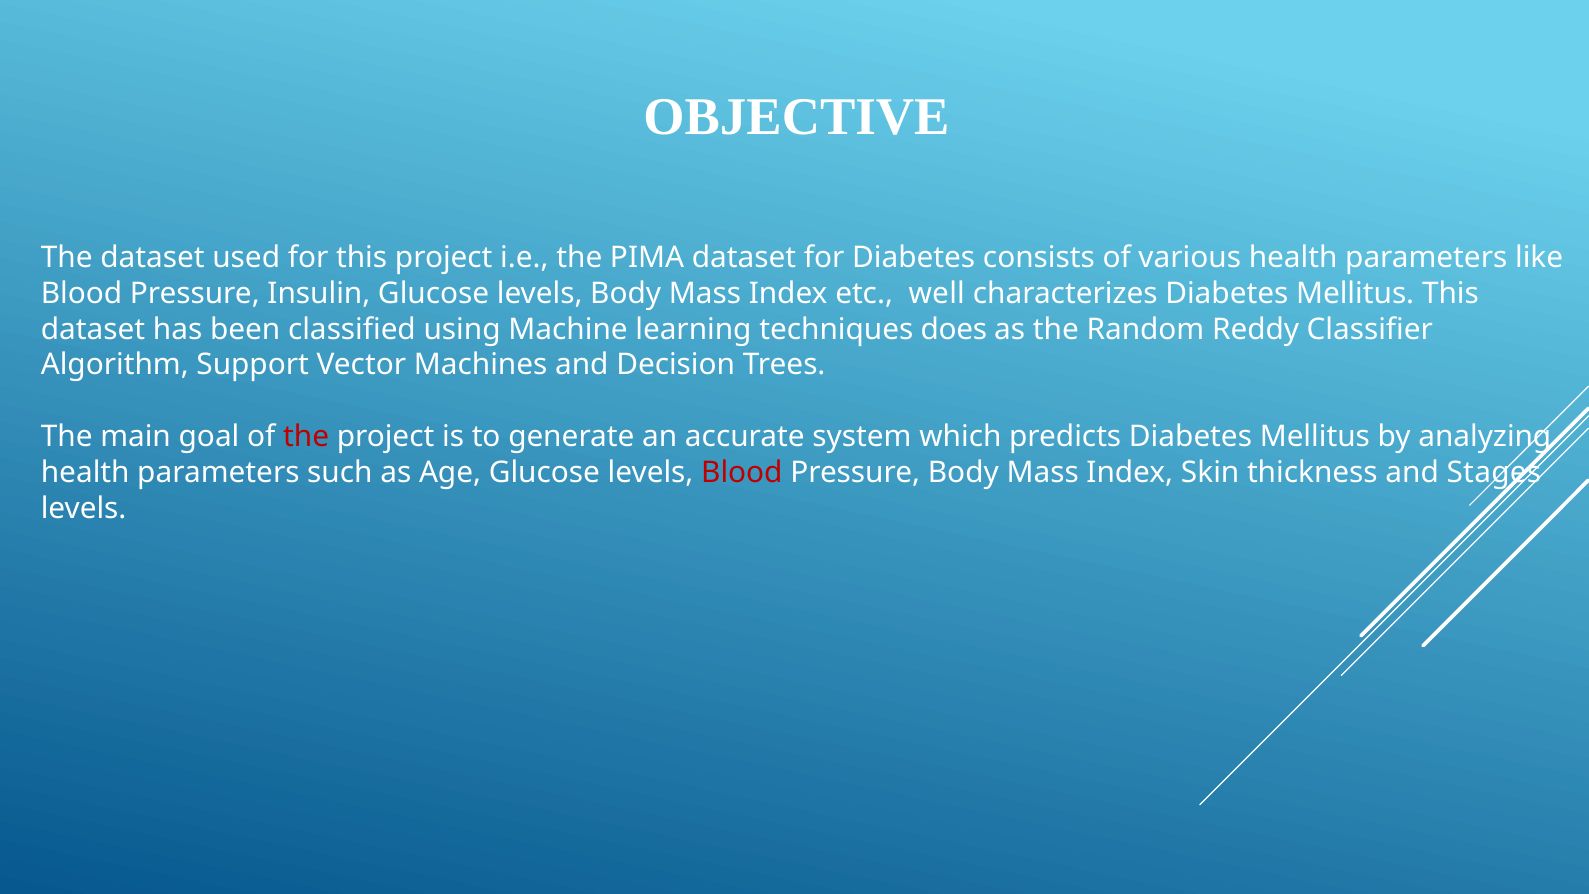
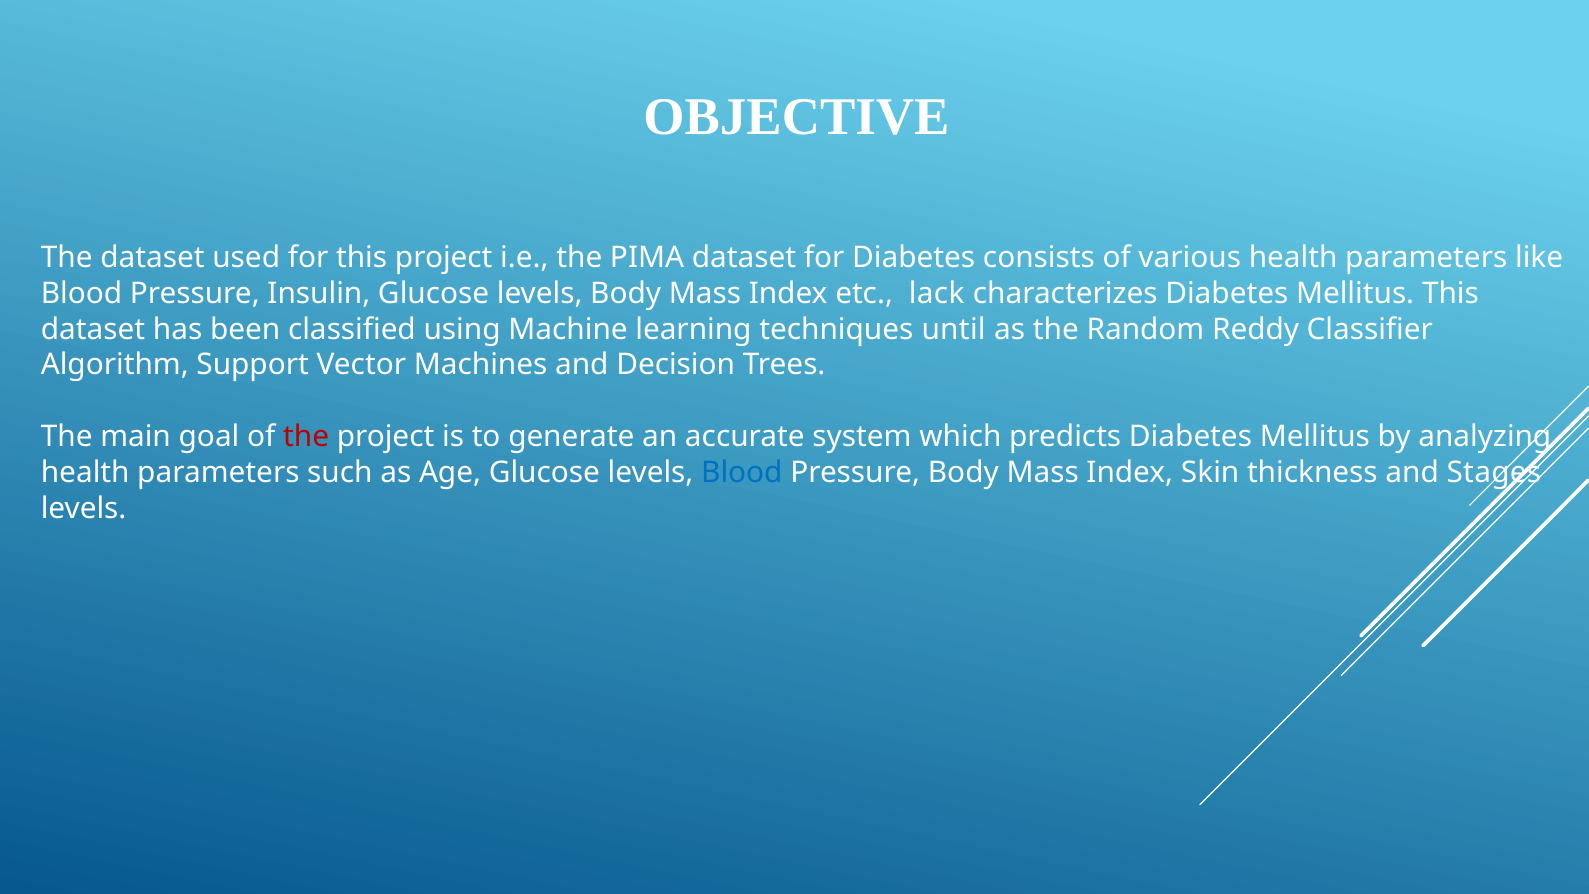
well: well -> lack (937, 294)
does: does -> until (954, 329)
Blood colour: red -> blue (742, 472)
